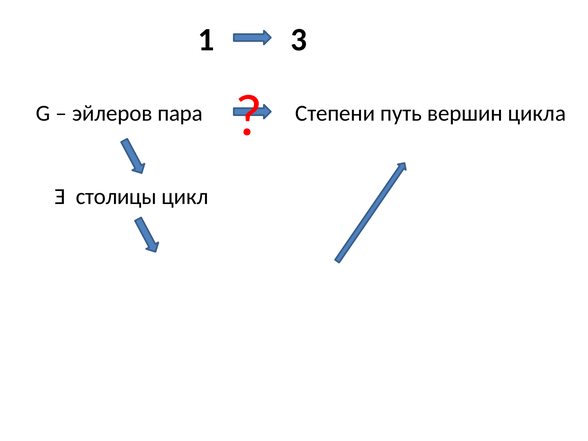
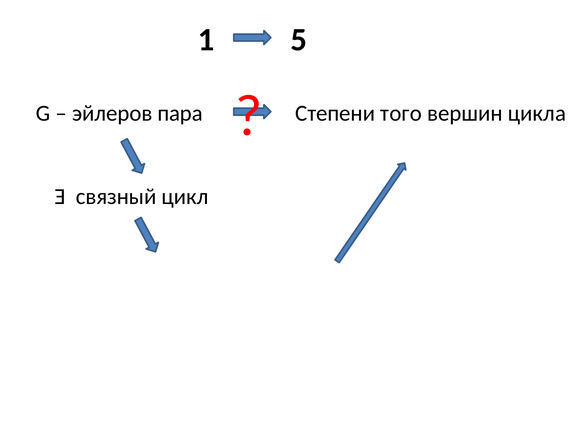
3: 3 -> 5 (299, 40)
путь: путь -> того (401, 113)
столицы: столицы -> связный (116, 197)
